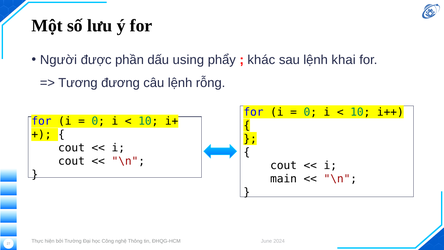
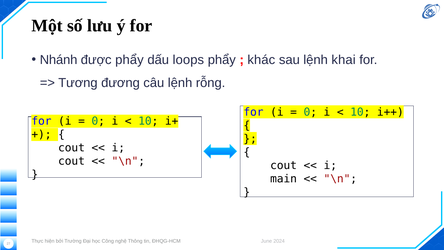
Người: Người -> Nhánh (59, 60)
được phần: phần -> phẩy (129, 60)
using: using -> loops (188, 60)
